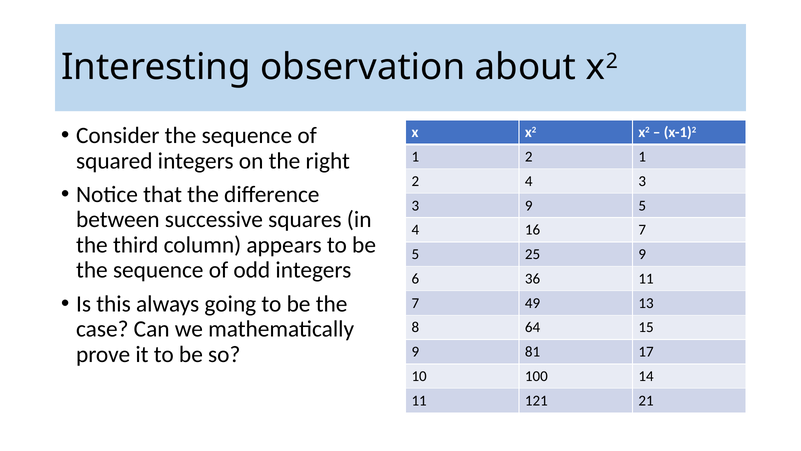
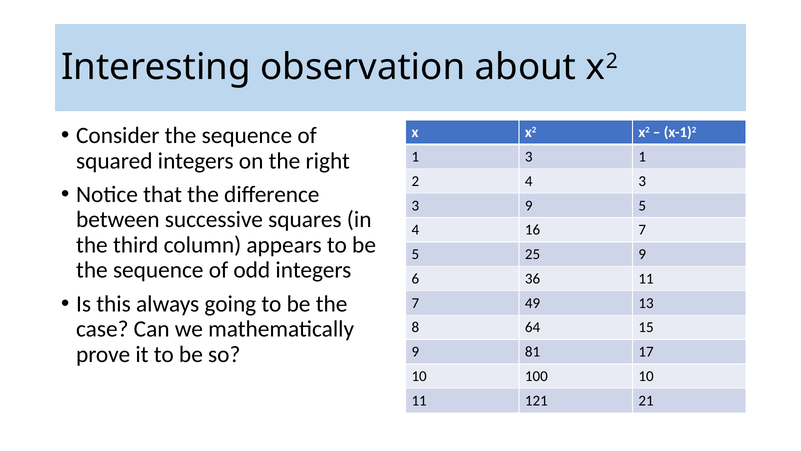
2: 2 -> 3 (529, 157)
100 14: 14 -> 10 (646, 376)
